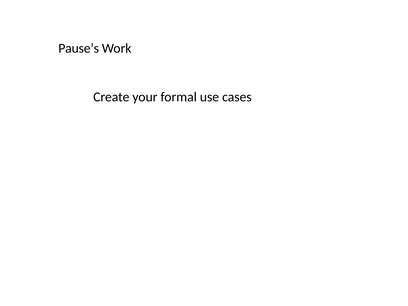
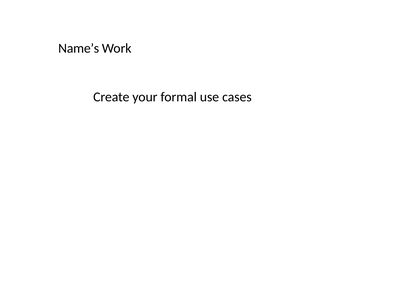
Pause’s: Pause’s -> Name’s (79, 49)
